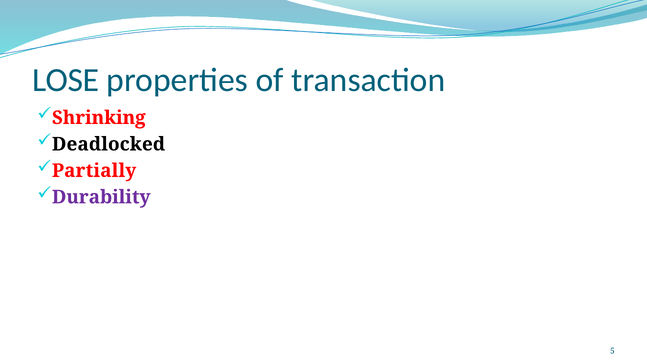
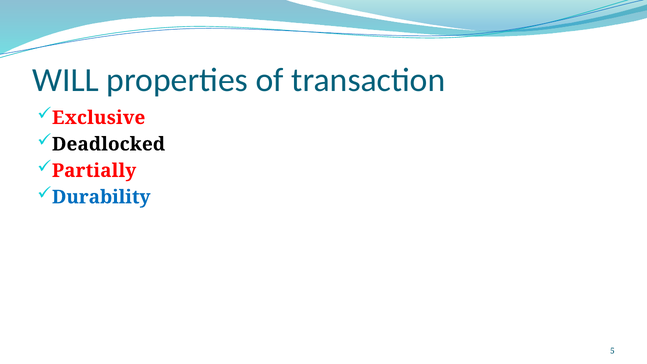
LOSE: LOSE -> WILL (66, 80)
Shrinking: Shrinking -> Exclusive (99, 118)
Durability colour: purple -> blue (101, 197)
